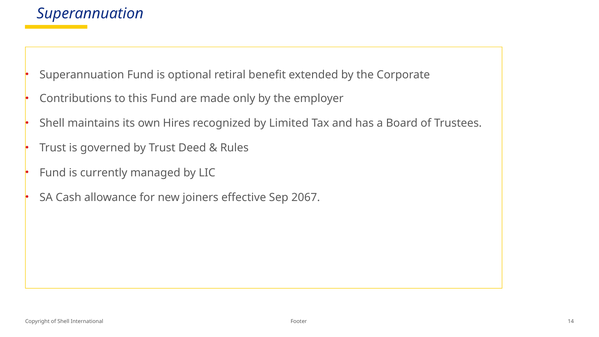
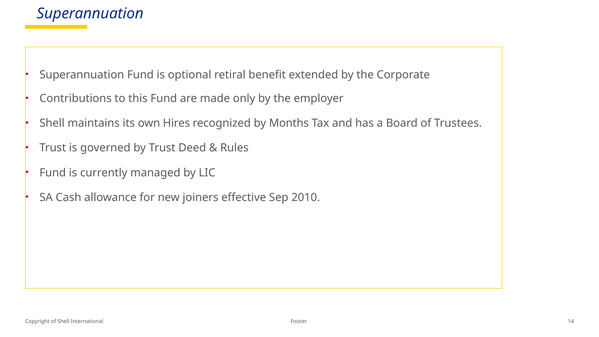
Limited: Limited -> Months (289, 123)
2067: 2067 -> 2010 (306, 197)
